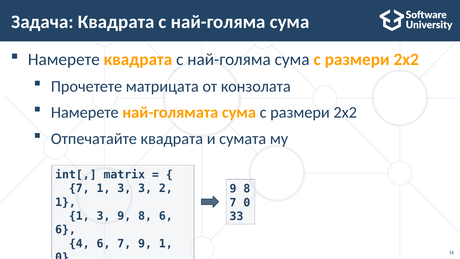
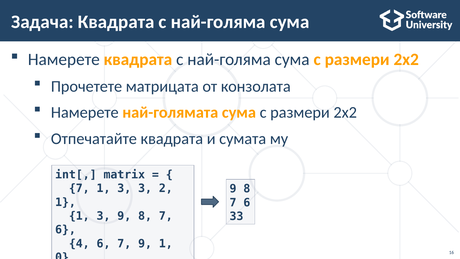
0: 0 -> 6 (247, 202)
3 9 8 6: 6 -> 7 (166, 216)
